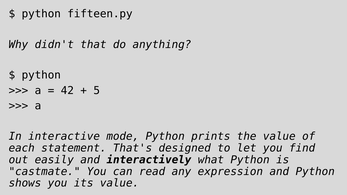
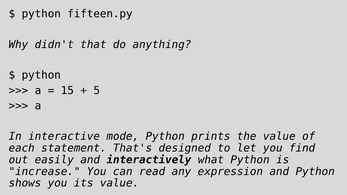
42: 42 -> 15 (67, 91)
castmate: castmate -> increase (45, 172)
